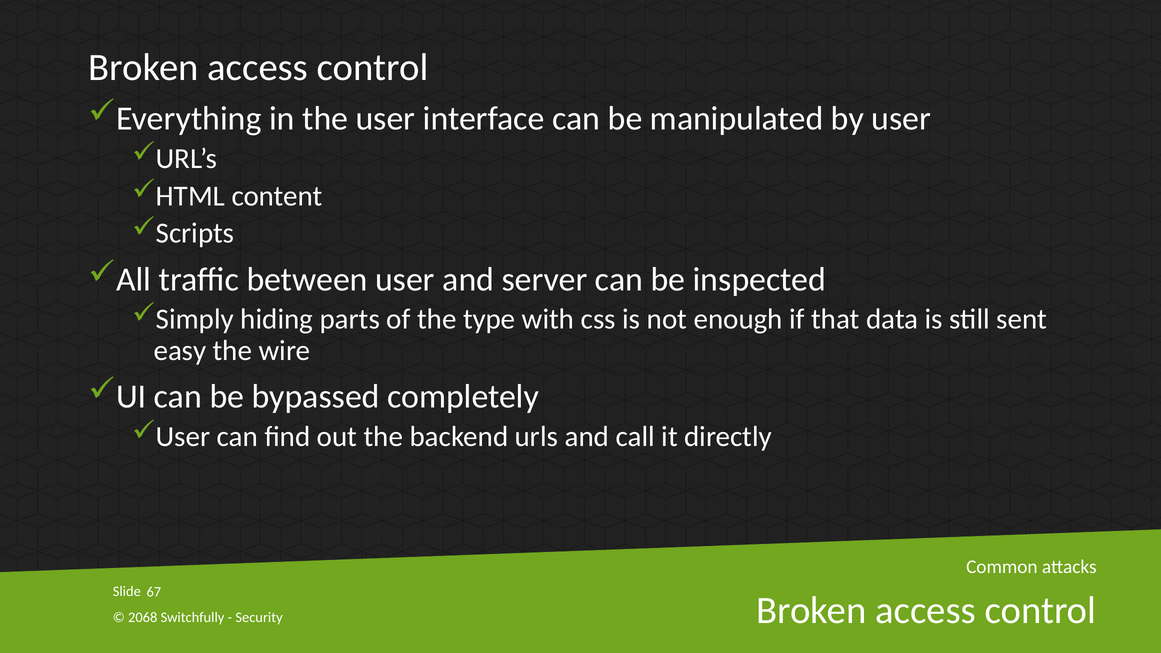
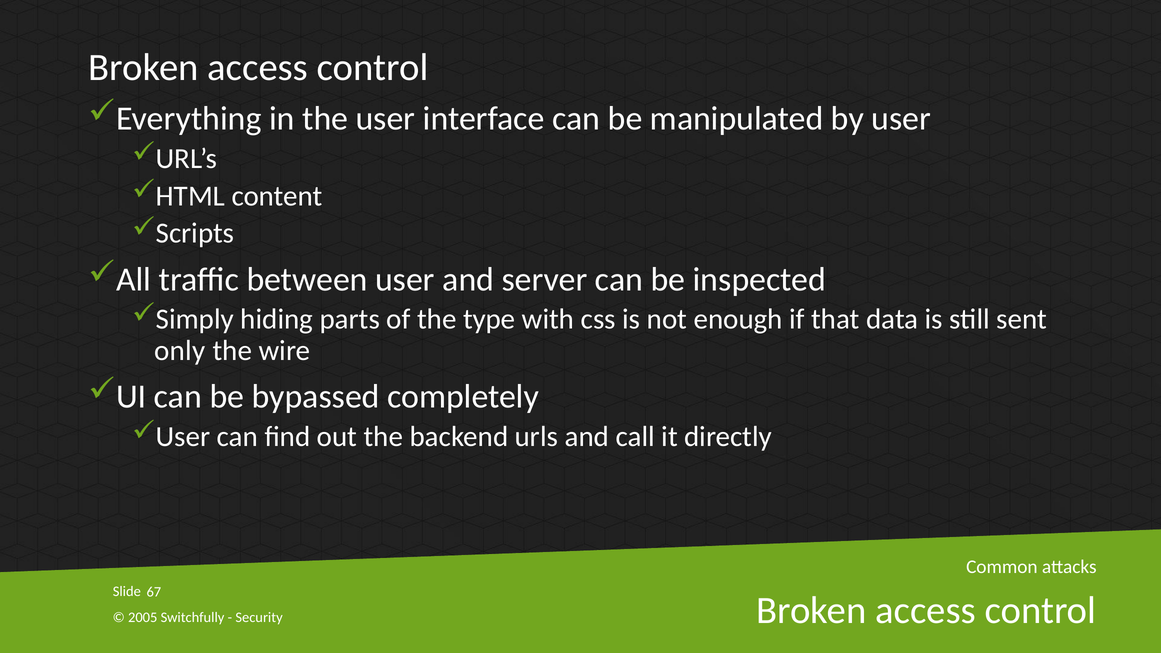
easy: easy -> only (180, 351)
2068: 2068 -> 2005 (143, 617)
